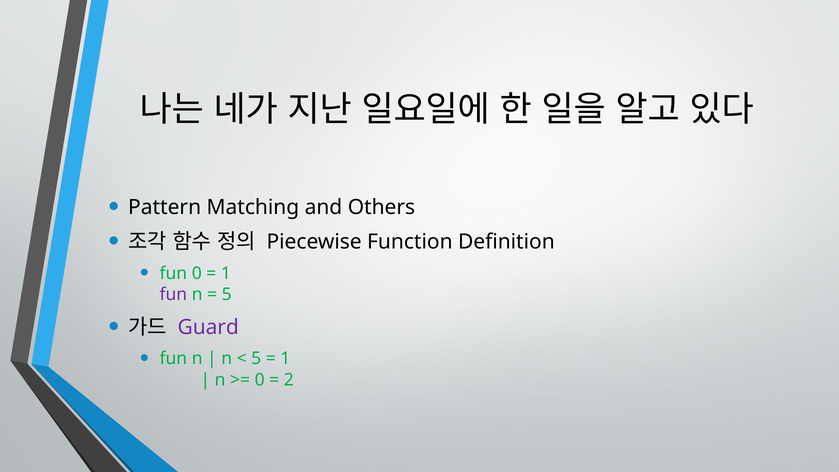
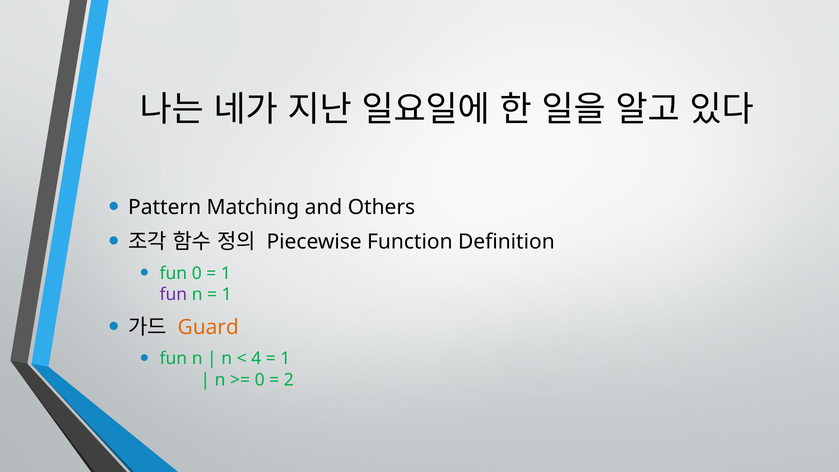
5: 5 -> 1 (227, 294)
Guard colour: purple -> orange (208, 327)
5: 5 -> 4 (256, 359)
